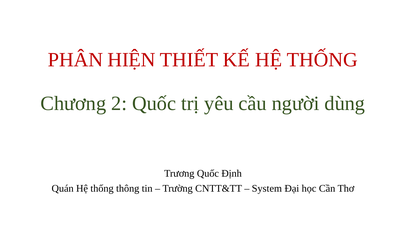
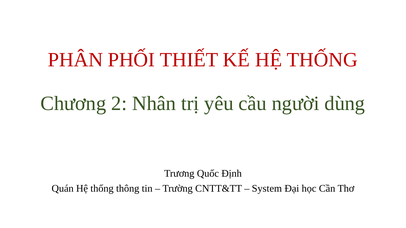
HIỆN: HIỆN -> PHỐI (131, 60)
2 Quốc: Quốc -> Nhân (154, 104)
